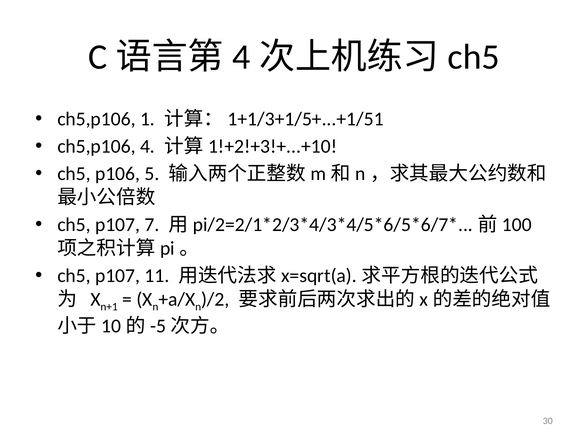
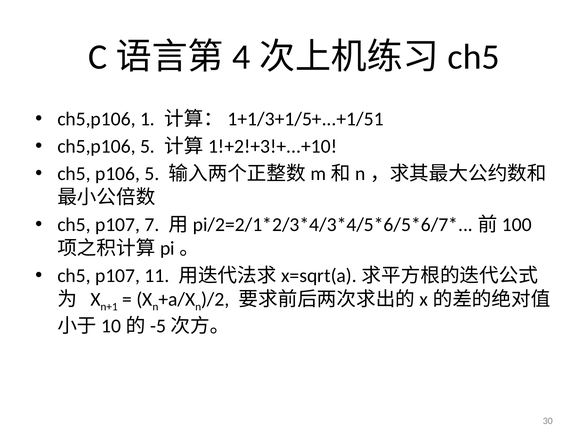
ch5,p106 4: 4 -> 5 (147, 146)
